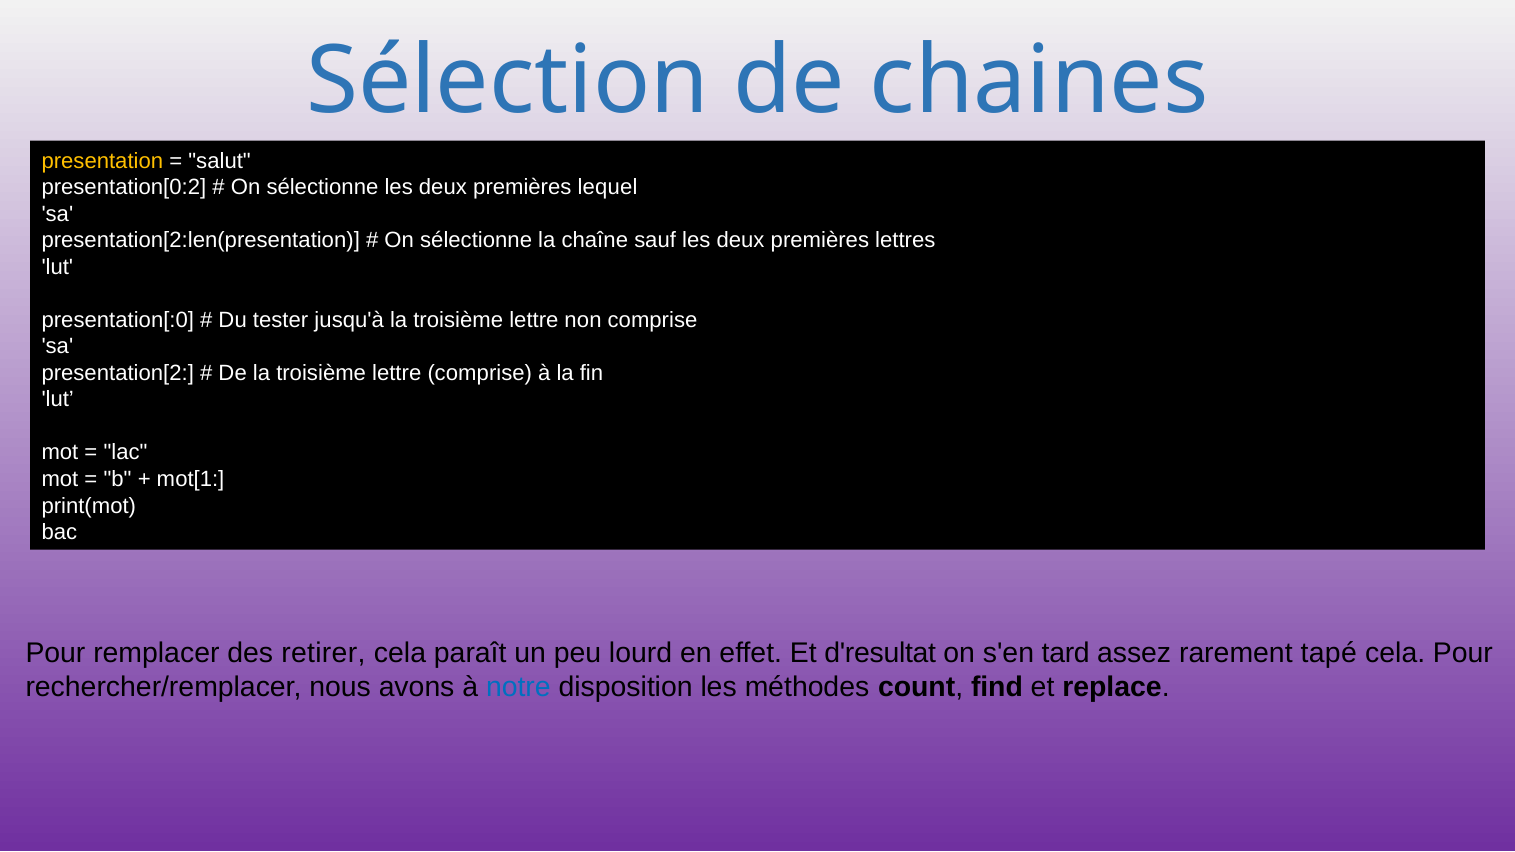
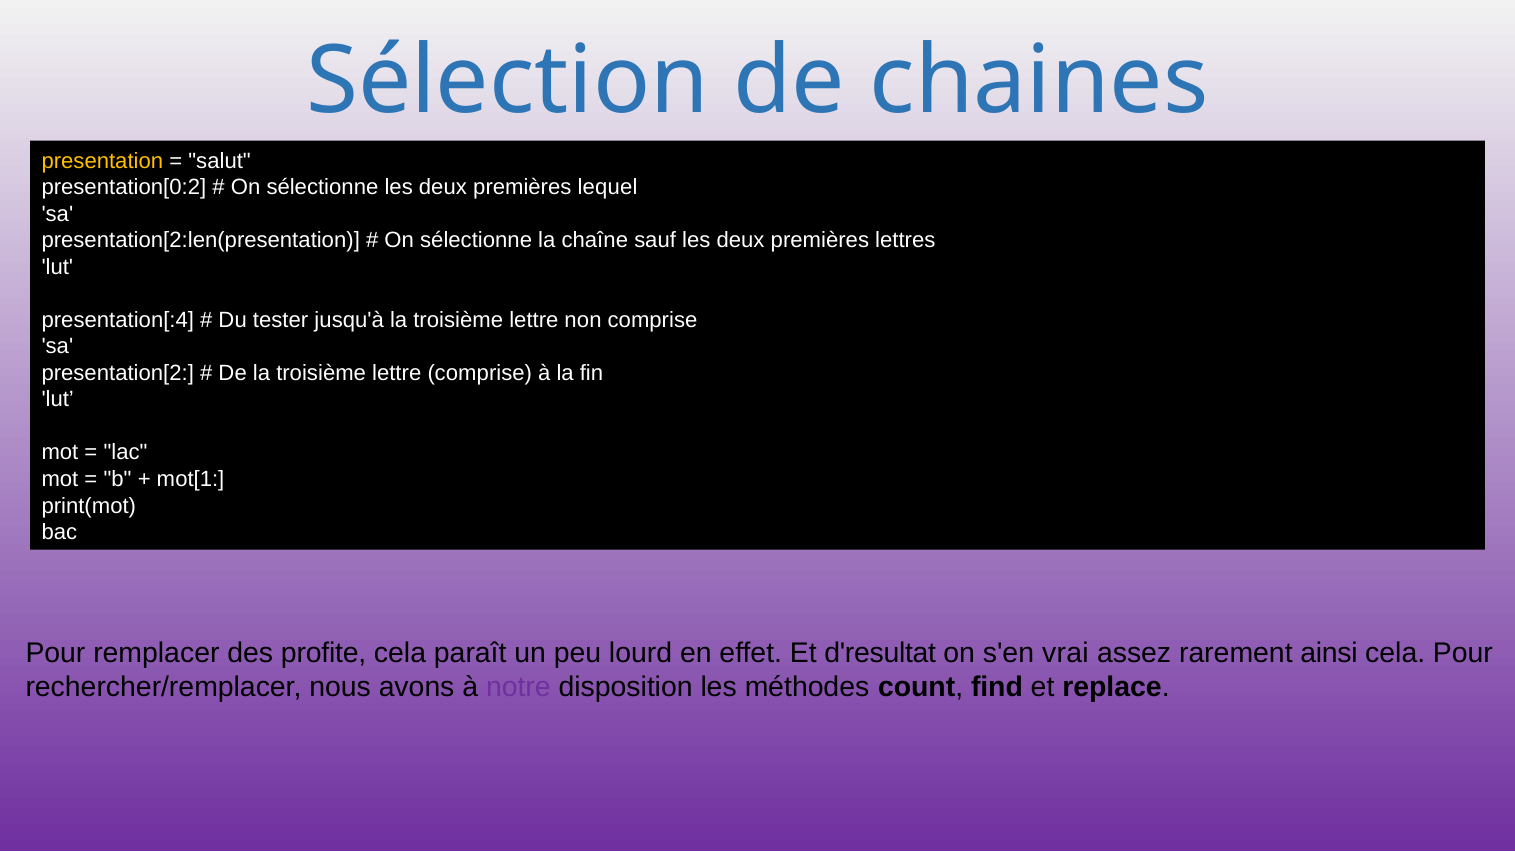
presentation[:0: presentation[:0 -> presentation[:4 (118, 320)
retirer: retirer -> profite (324, 653)
tard: tard -> vrai (1065, 653)
tapé: tapé -> ainsi (1329, 653)
notre colour: blue -> purple (518, 687)
